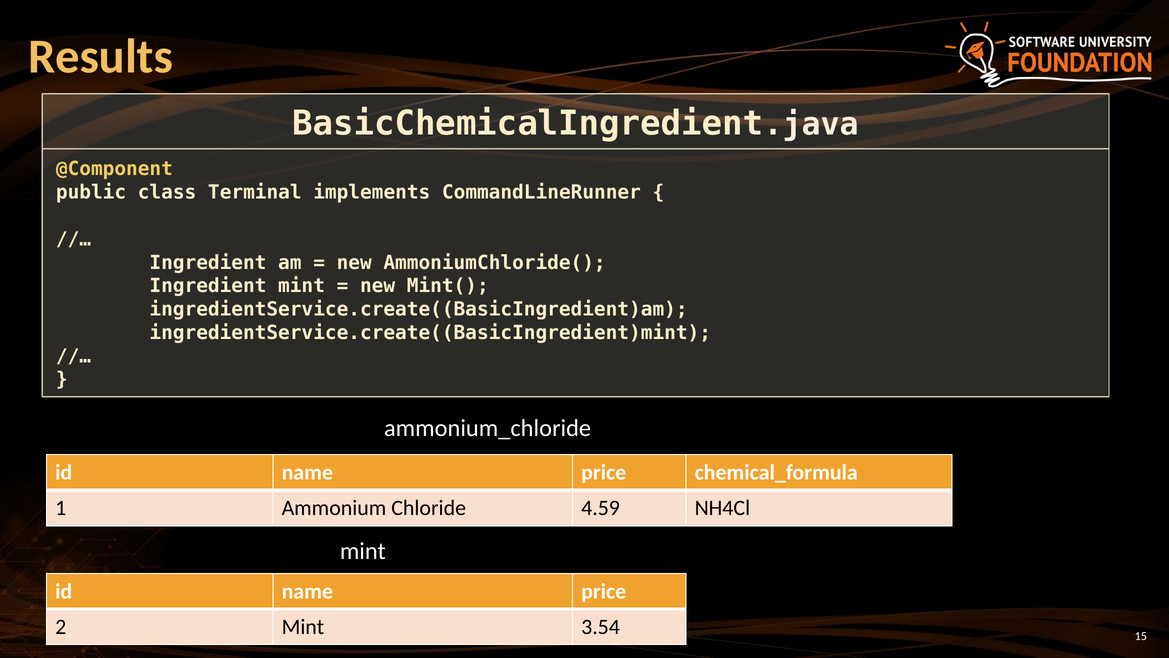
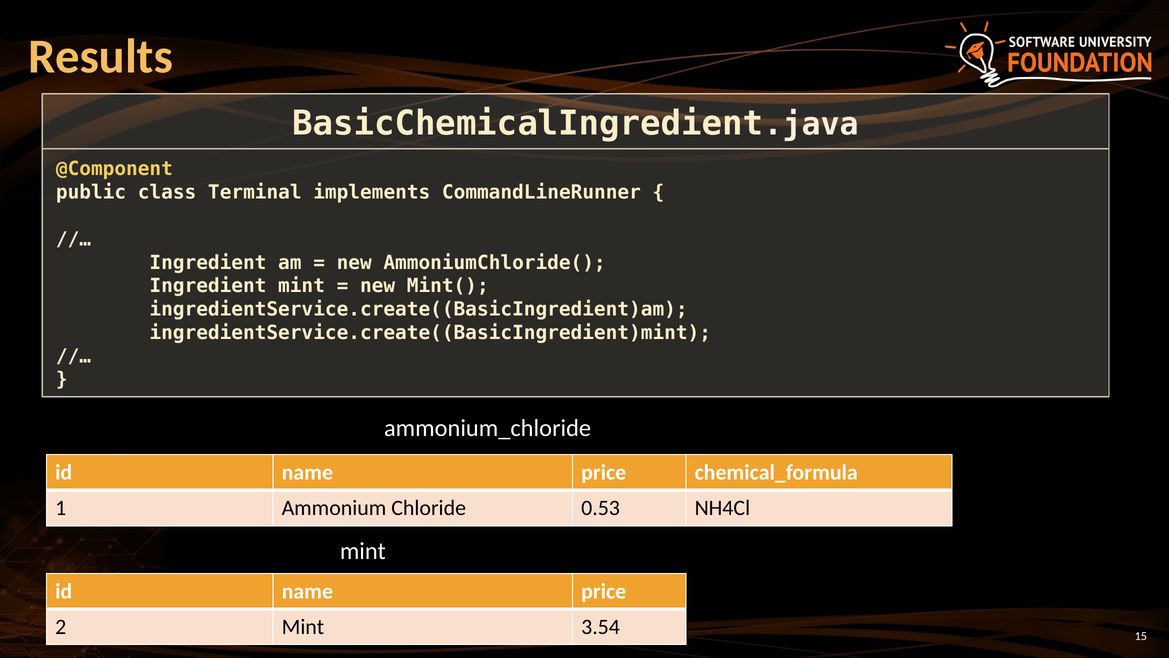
4.59: 4.59 -> 0.53 (601, 508)
